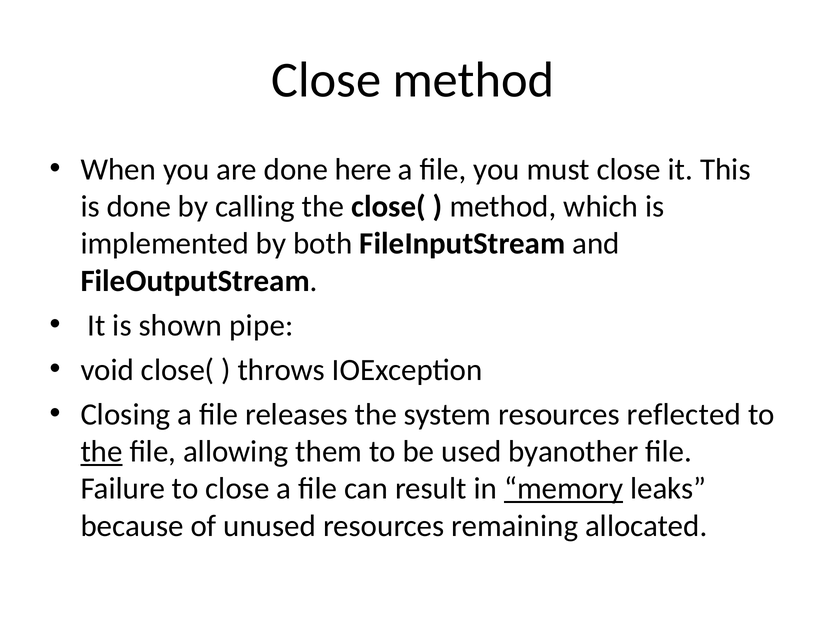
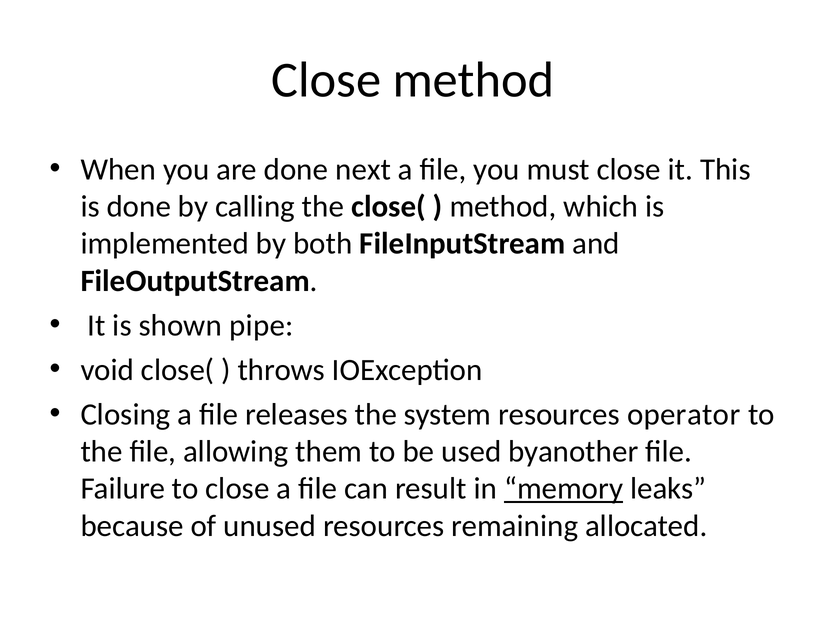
here: here -> next (363, 169)
reflected: reflected -> operator (684, 415)
the underline: present -> none (102, 452)
